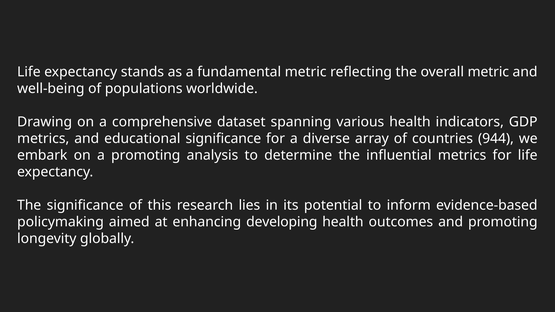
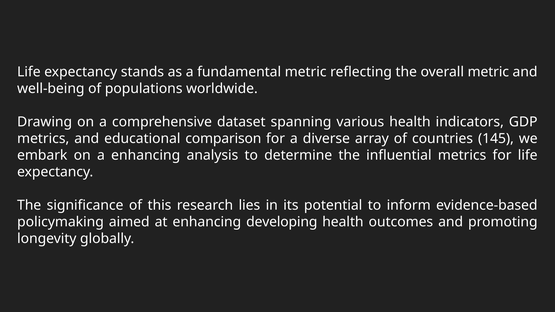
educational significance: significance -> comparison (223, 139)
944: 944 -> 145 (496, 139)
a promoting: promoting -> enhancing (146, 155)
